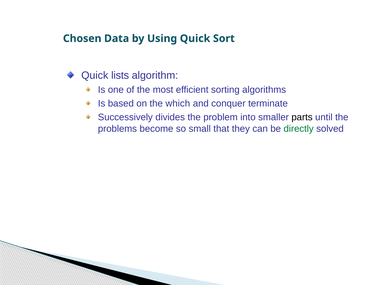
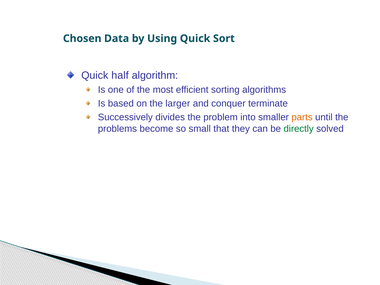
lists: lists -> half (120, 75)
which: which -> larger (178, 104)
parts colour: black -> orange (302, 117)
